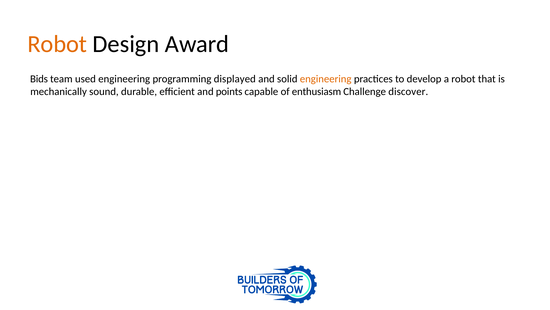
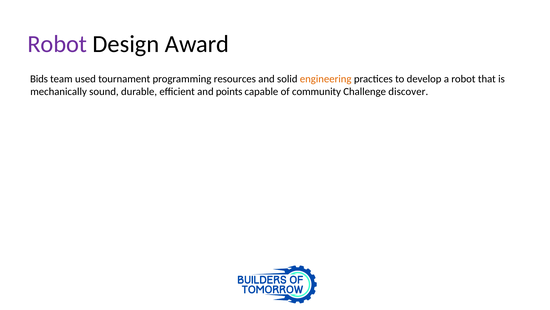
Robot colour: orange -> purple (57, 44)
used engineering: engineering -> tournament (124, 79)
displayed: displayed -> resources (235, 79)
enthusiasm: enthusiasm -> community (316, 92)
